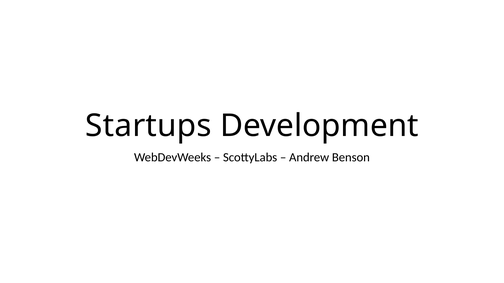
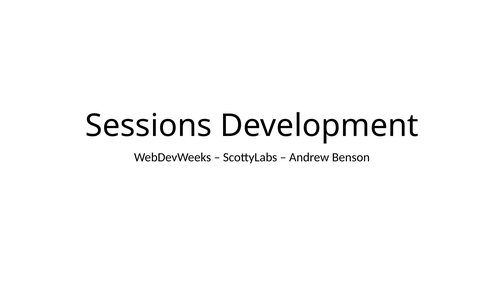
Startups: Startups -> Sessions (149, 126)
